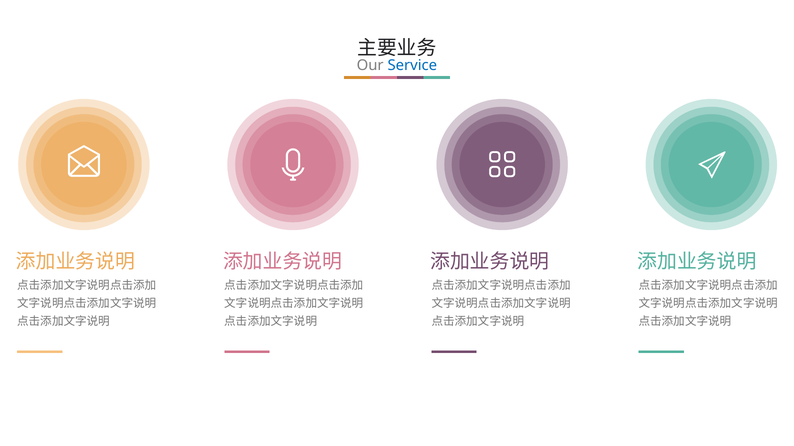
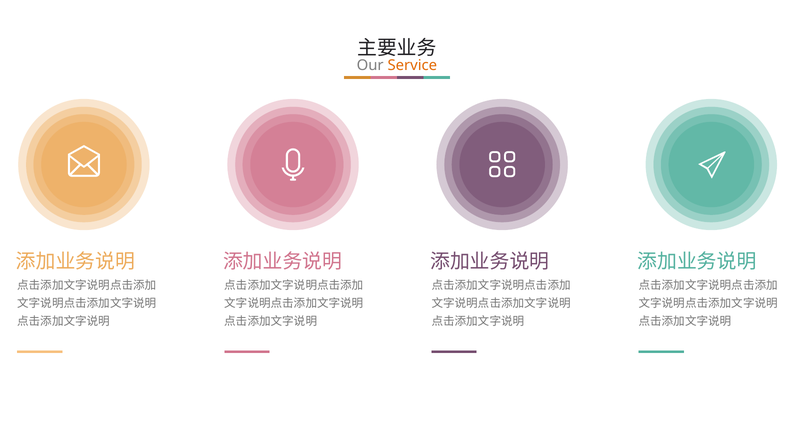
Service colour: blue -> orange (412, 66)
